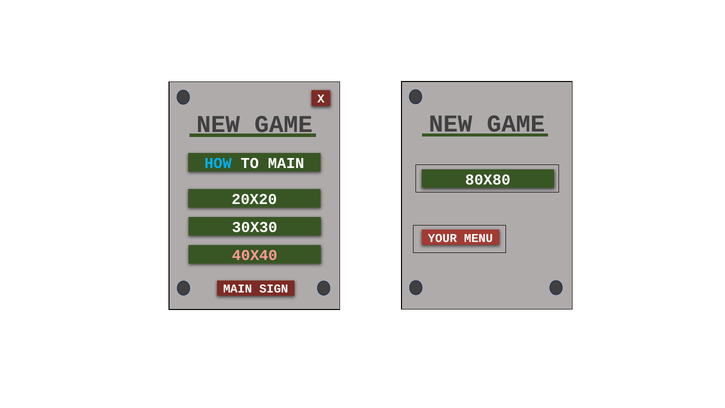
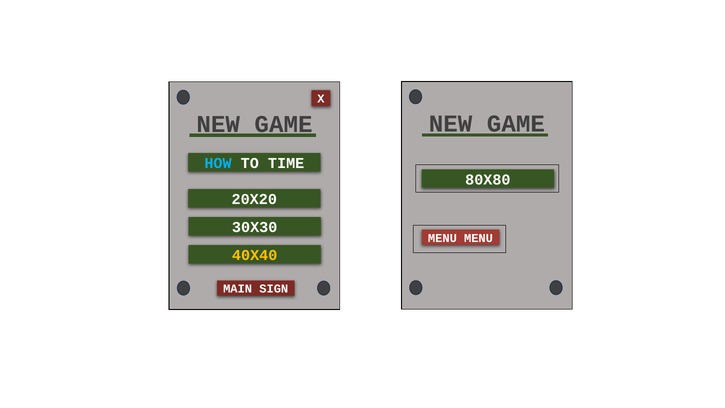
TO MAIN: MAIN -> TIME (286, 163)
YOUR: YOUR -> MENU (442, 238)
40X40 colour: pink -> yellow (255, 255)
